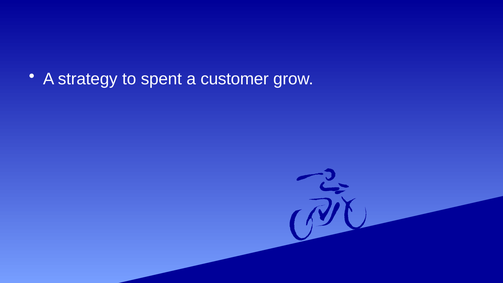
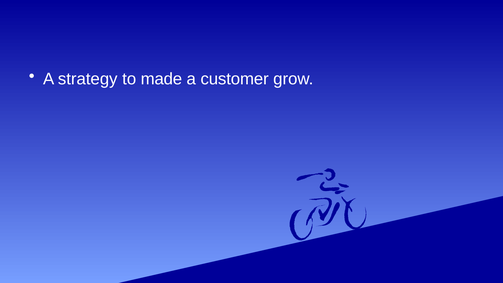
spent: spent -> made (161, 79)
